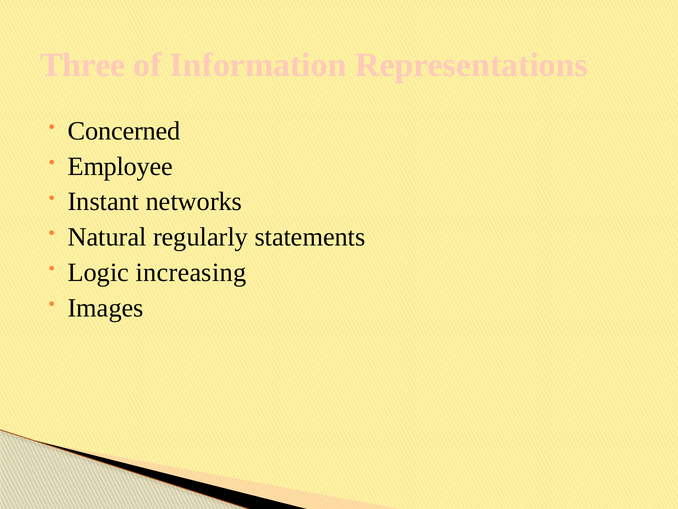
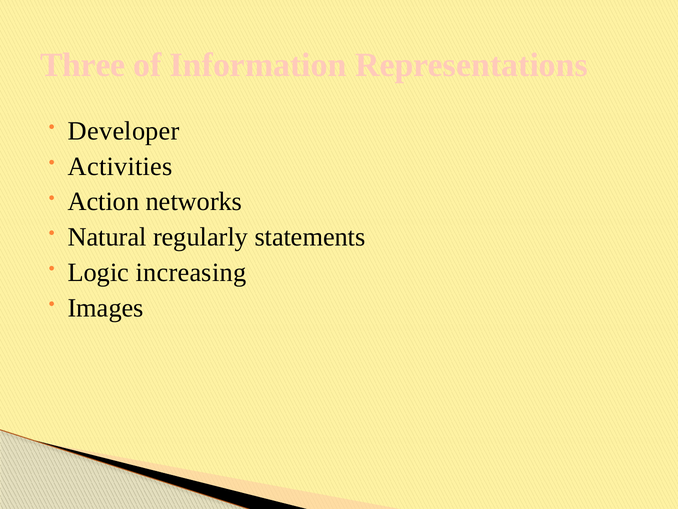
Concerned: Concerned -> Developer (124, 131)
Employee: Employee -> Activities (120, 166)
Instant: Instant -> Action (103, 201)
